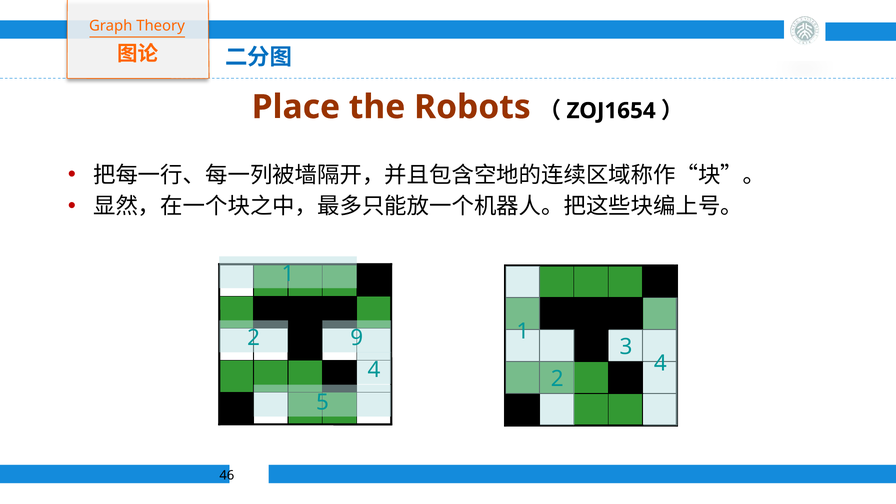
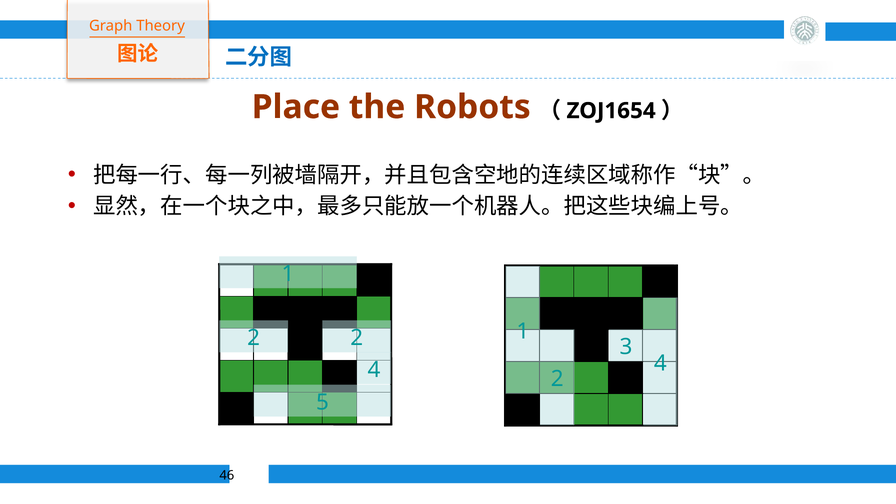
2 9: 9 -> 2 (357, 338)
